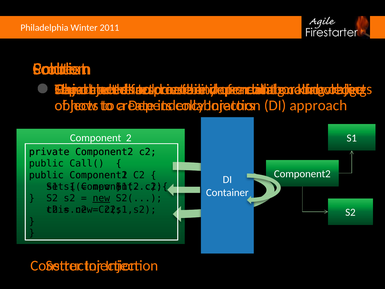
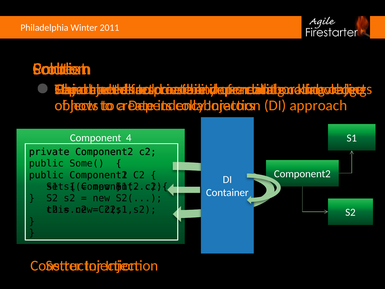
2: 2 -> 4 (129, 138)
Call(: Call( -> Some( (87, 163)
new underline: present -> none (101, 198)
